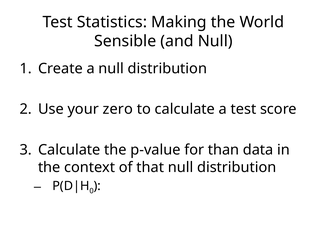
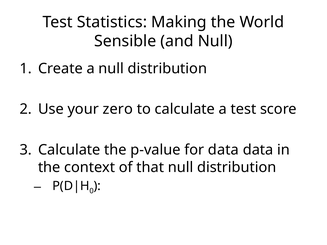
for than: than -> data (223, 150)
